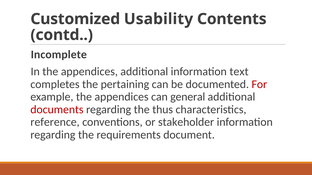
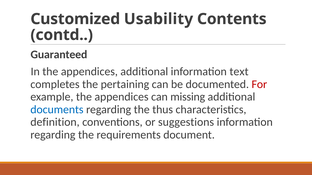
Incomplete: Incomplete -> Guaranteed (59, 55)
general: general -> missing (188, 97)
documents colour: red -> blue (57, 110)
reference: reference -> definition (55, 122)
stakeholder: stakeholder -> suggestions (186, 122)
